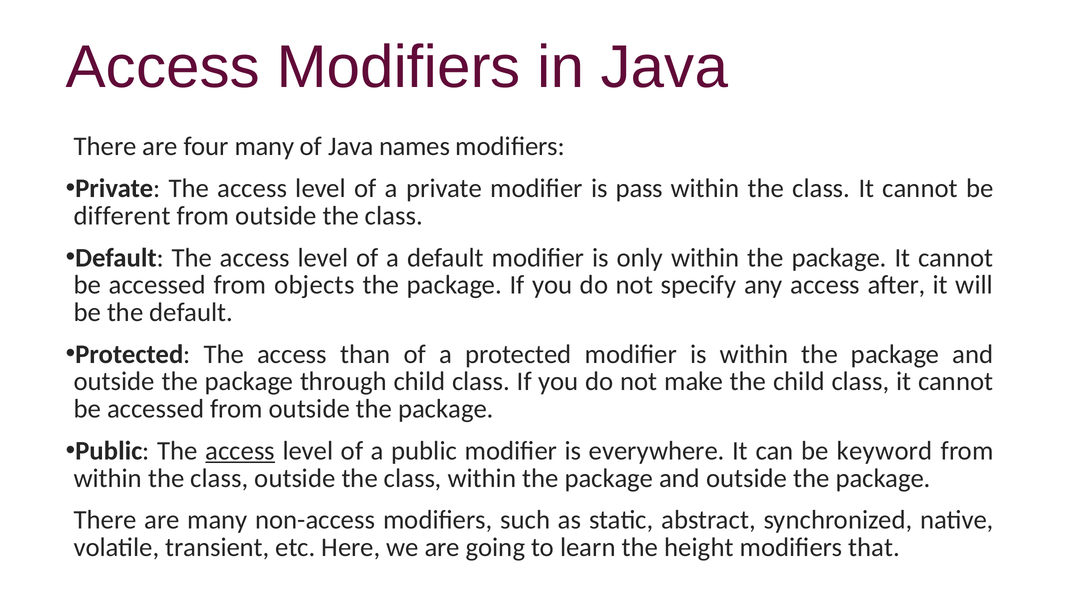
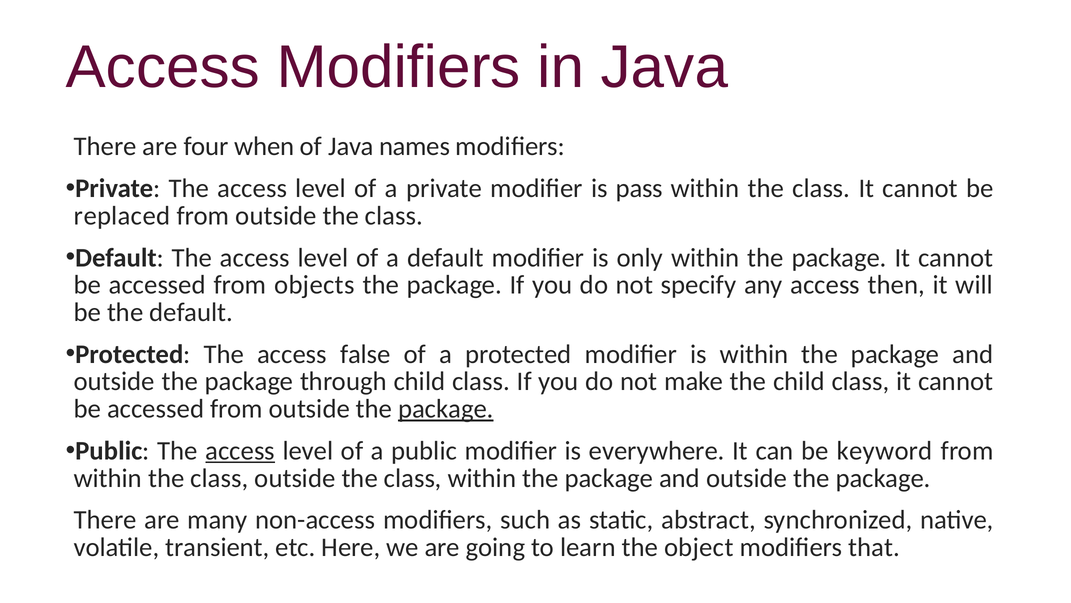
four many: many -> when (264, 146)
different: different -> replaced (122, 216)
after: after -> then (896, 285)
than: than -> false (365, 354)
package underline: none -> present (446, 409)
height: height -> object (699, 547)
